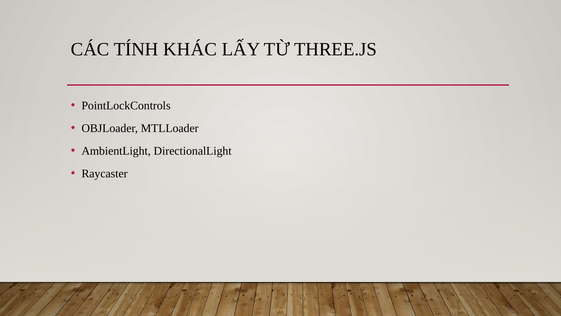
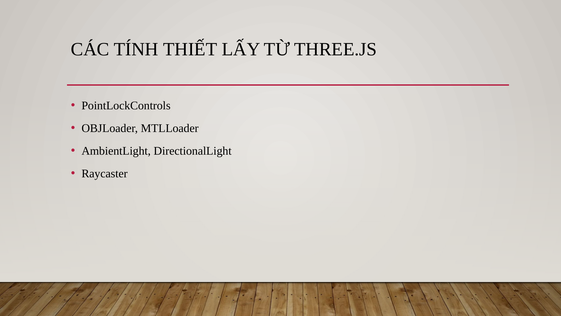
KHÁC: KHÁC -> THIẾT (190, 49)
